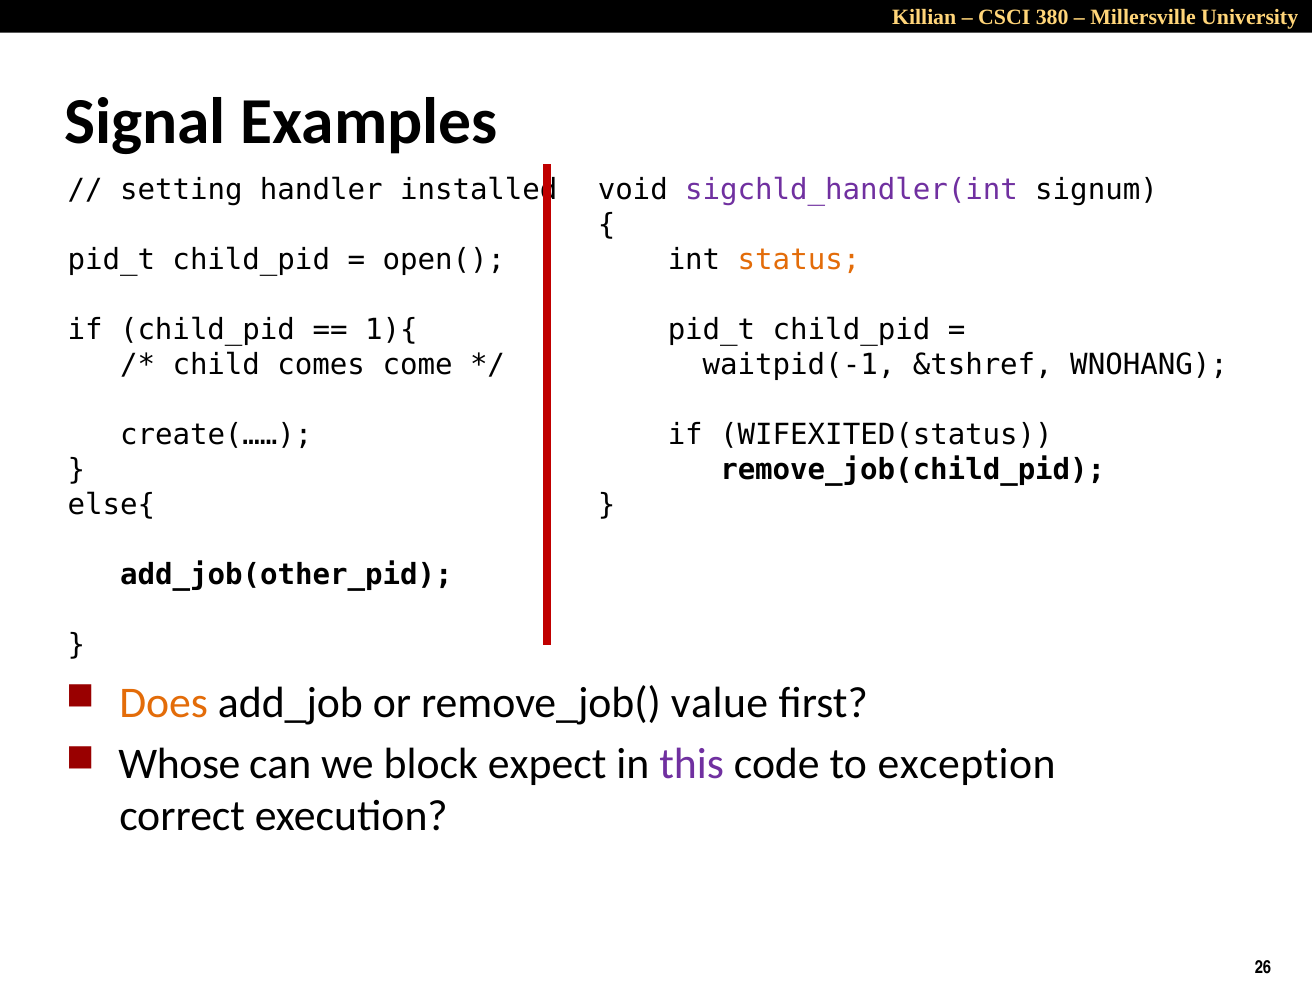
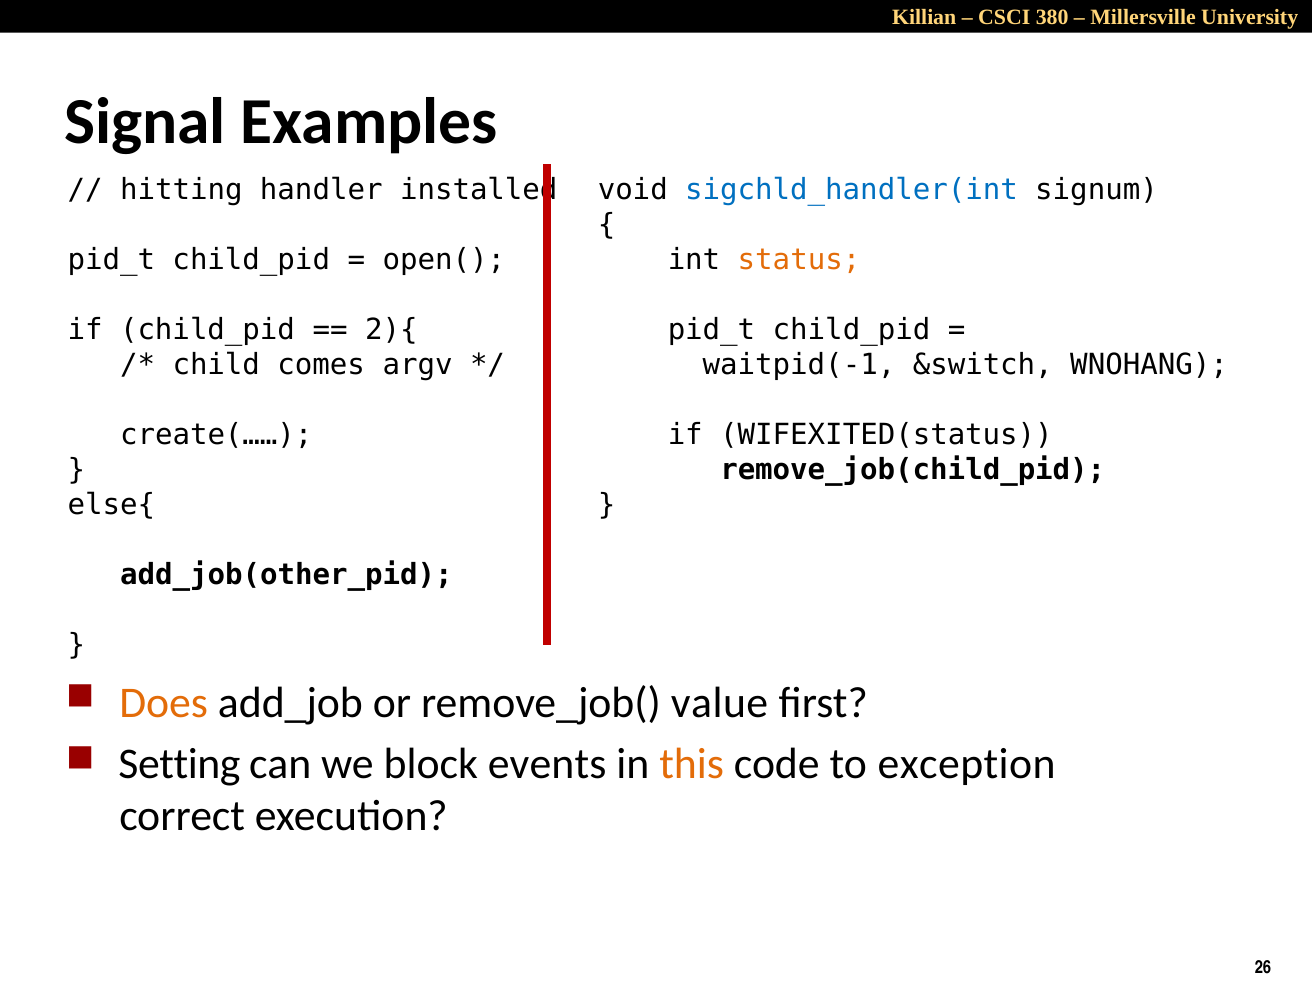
setting: setting -> hitting (181, 190)
sigchld_handler(int colour: purple -> blue (852, 190)
1){: 1){ -> 2){ (391, 330)
come: come -> argv (418, 365)
&tshref: &tshref -> &switch (983, 365)
Whose: Whose -> Setting (179, 764)
expect: expect -> events (547, 764)
this colour: purple -> orange (692, 764)
